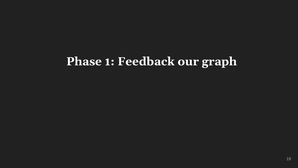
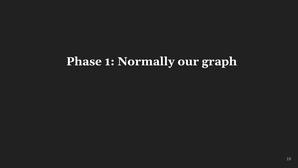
Feedback: Feedback -> Normally (146, 61)
